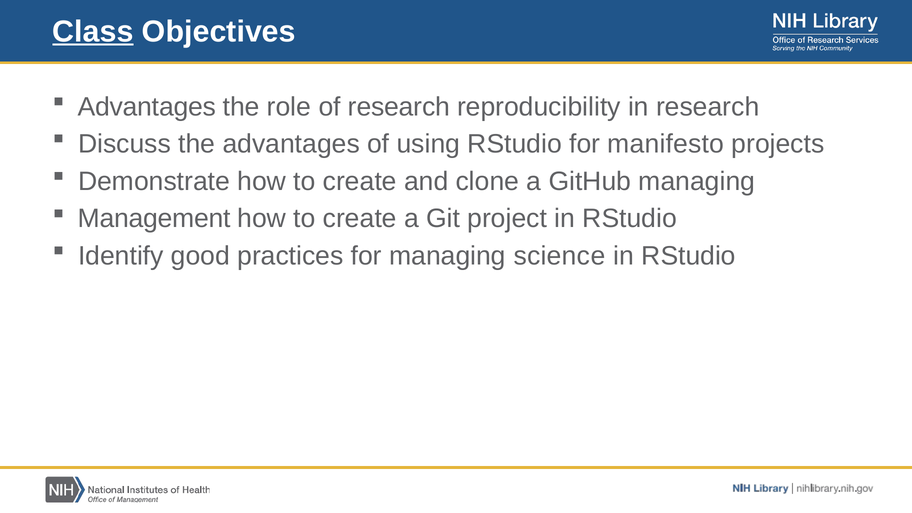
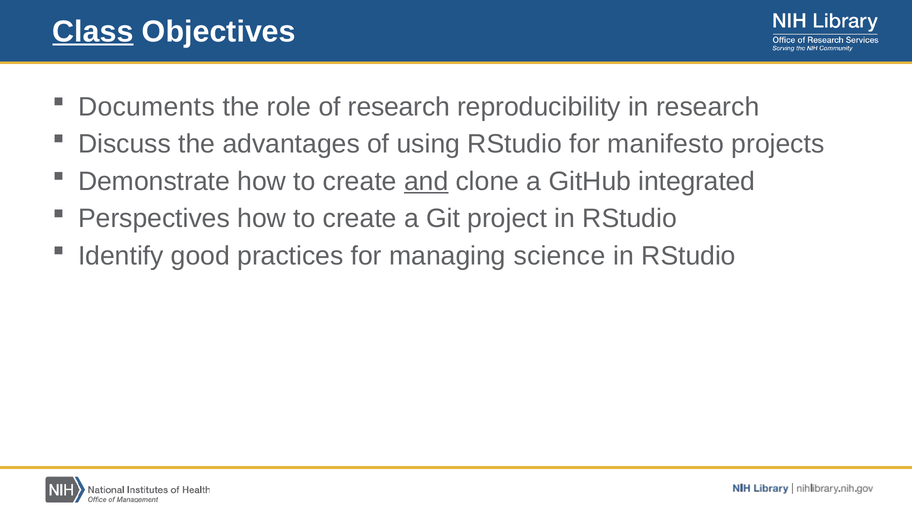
Advantages: Advantages -> Documents (147, 107)
and underline: none -> present (426, 181)
GitHub managing: managing -> integrated (697, 181)
Management: Management -> Perspectives (154, 219)
